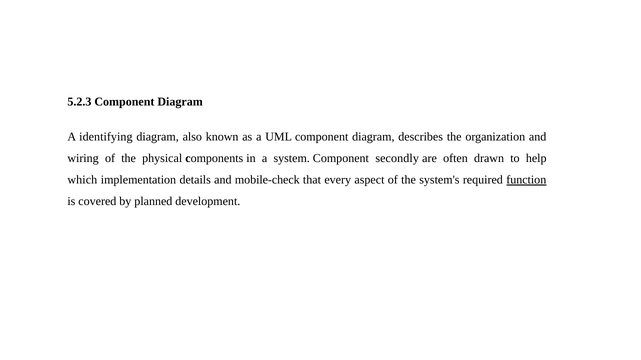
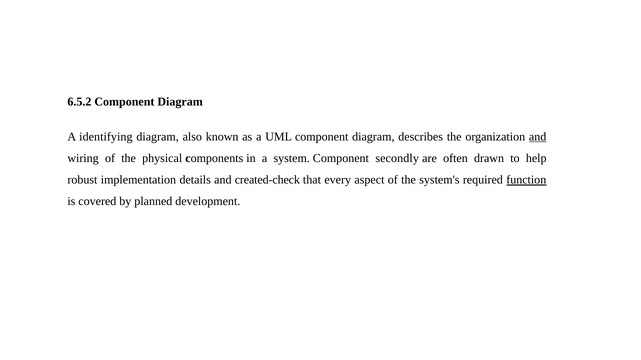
5.2.3: 5.2.3 -> 6.5.2 (79, 102)
and underline: none -> present (538, 137)
which: which -> robust (82, 180)
mobile-check: mobile-check -> created-check (267, 180)
